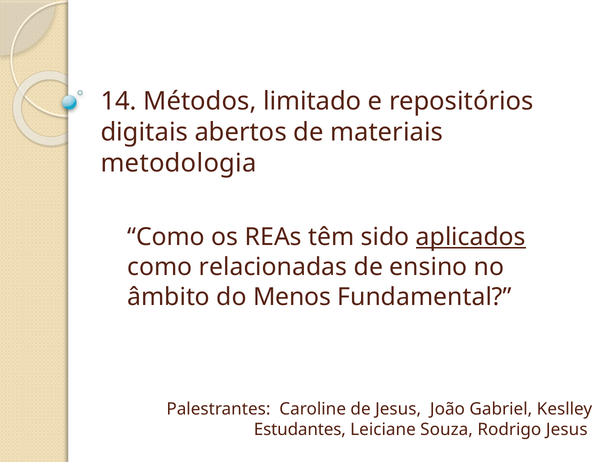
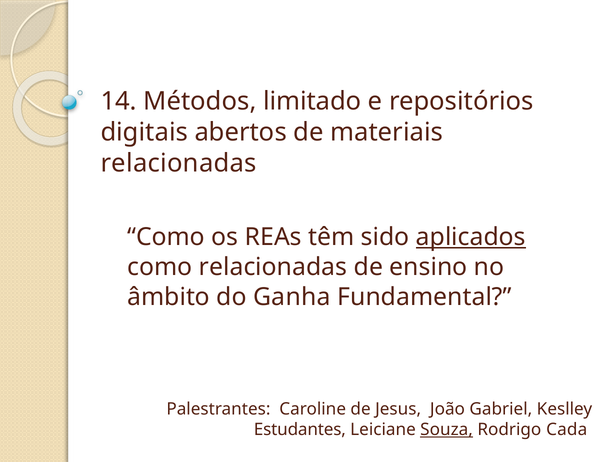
metodologia: metodologia -> relacionadas (179, 163)
Menos: Menos -> Ganha (292, 297)
Souza underline: none -> present (447, 430)
Rodrigo Jesus: Jesus -> Cada (567, 430)
